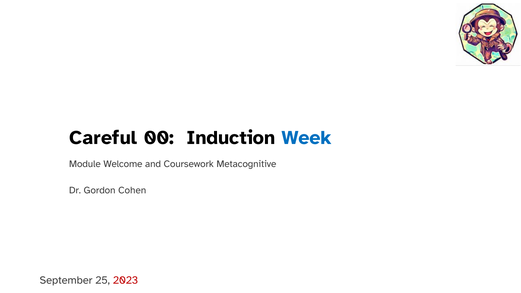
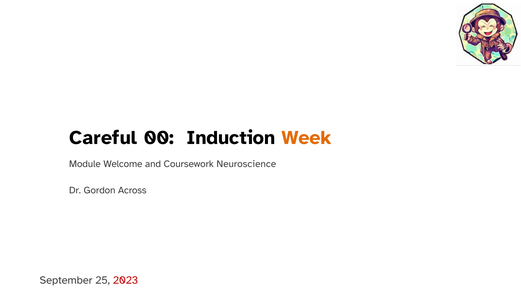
Week colour: blue -> orange (307, 138)
Metacognitive: Metacognitive -> Neuroscience (246, 164)
Cohen: Cohen -> Across (132, 190)
